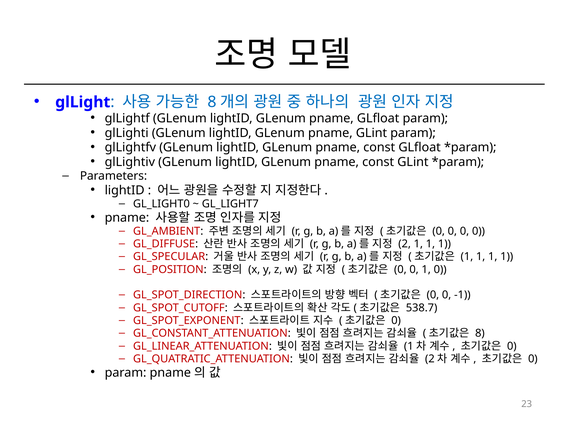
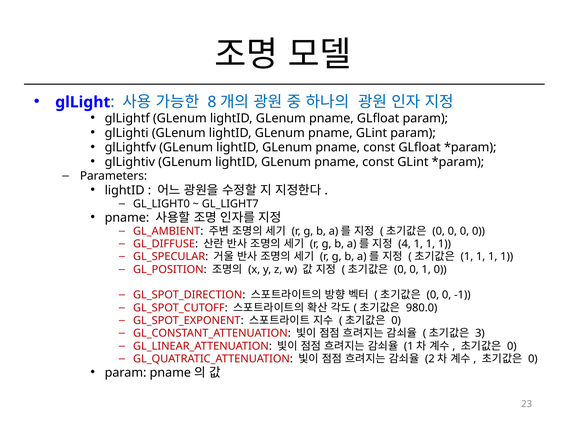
2: 2 -> 4 (405, 244)
538.7: 538.7 -> 980.0 (422, 308)
8: 8 -> 3 (480, 334)
